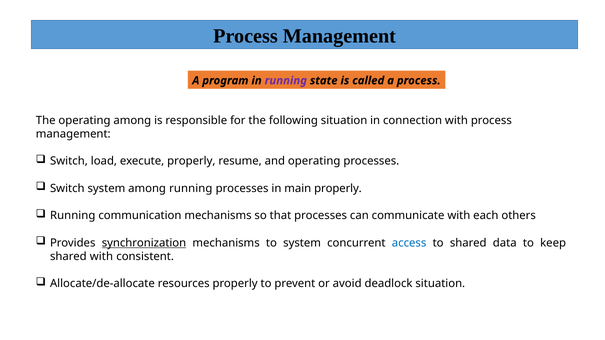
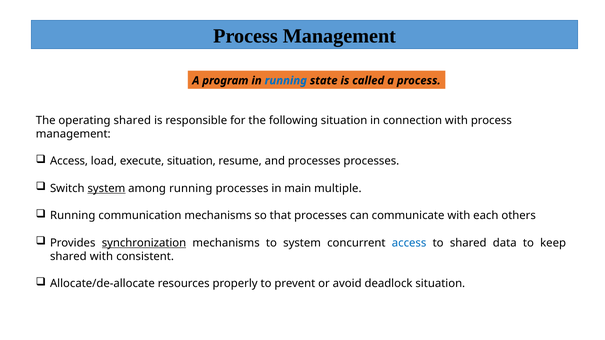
running colour: purple -> blue (286, 81)
operating among: among -> shared (132, 121)
Switch: Switch -> Access (69, 161)
execute properly: properly -> situation (191, 161)
and operating: operating -> processes (314, 161)
system underline: none -> present (106, 189)
main properly: properly -> multiple (338, 189)
